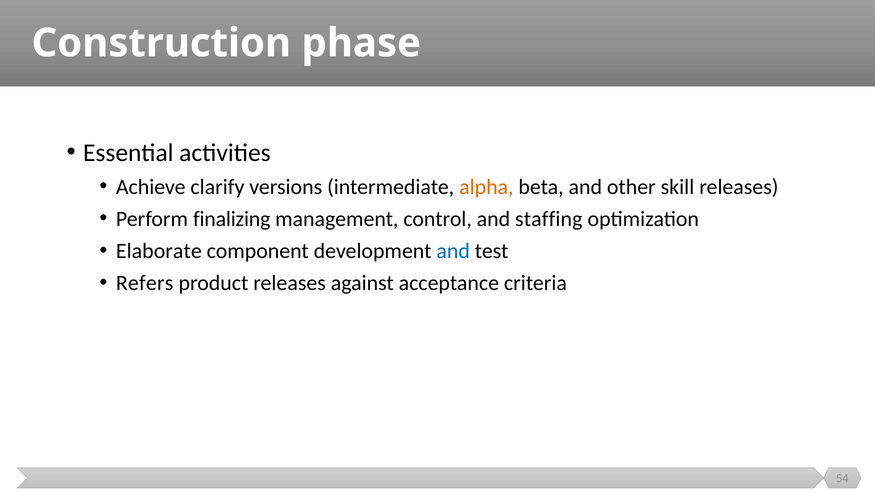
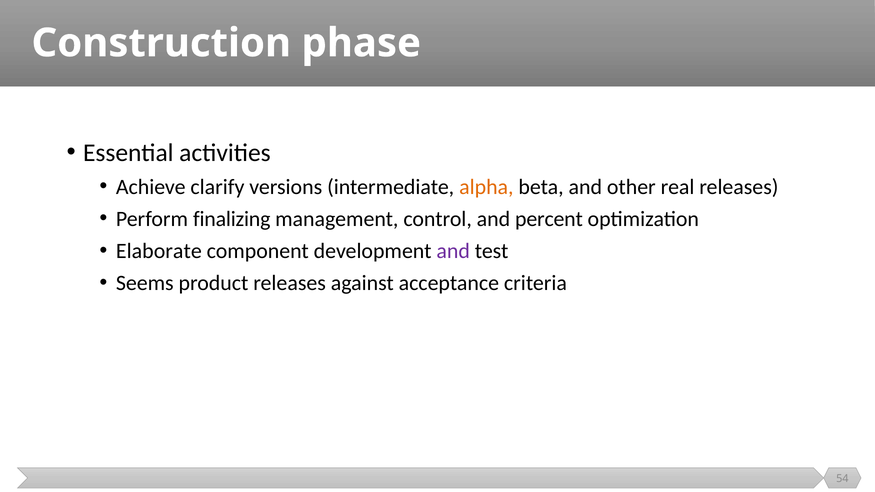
skill: skill -> real (678, 187)
staffing: staffing -> percent (549, 219)
and colour: blue -> purple (453, 251)
Refers: Refers -> Seems (145, 283)
